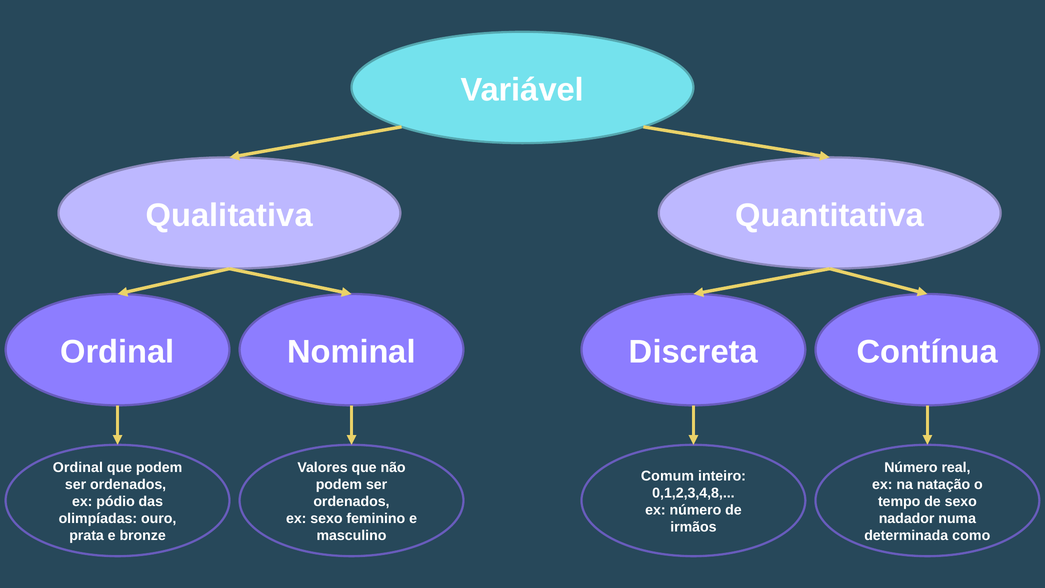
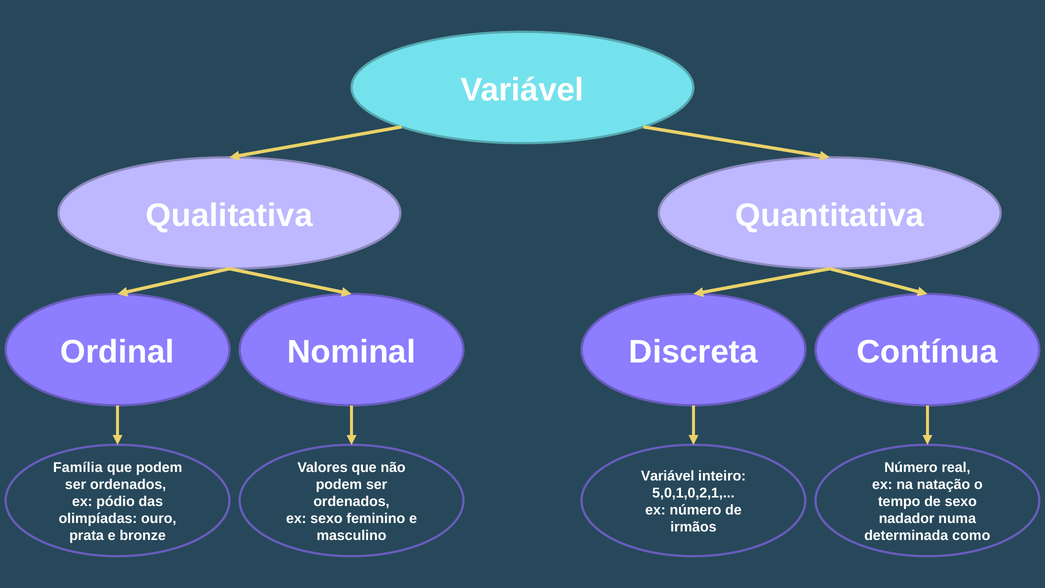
Ordinal: Ordinal -> Família (78, 467)
Comum: Comum -> Variável (668, 476)
0,1,2,3,4,8: 0,1,2,3,4,8 -> 5,0,1,0,2,1 (693, 493)
